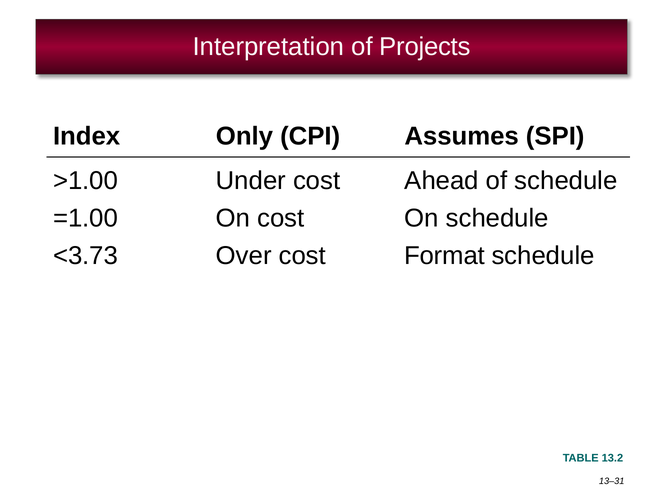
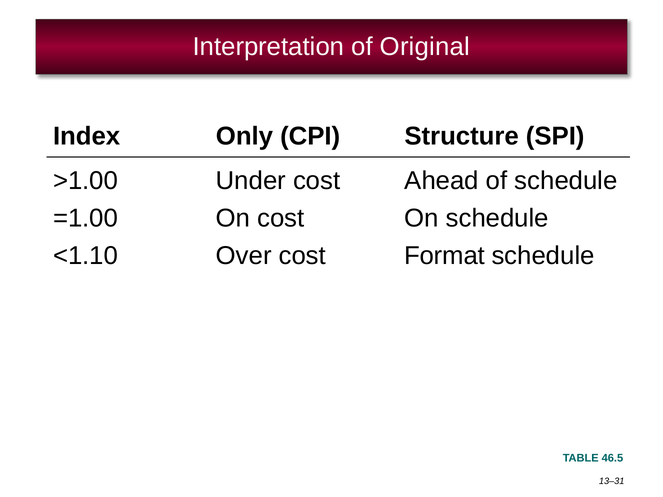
Projects: Projects -> Original (425, 47)
Assumes: Assumes -> Structure (462, 136)
<3.73: <3.73 -> <1.10 (86, 256)
13.2: 13.2 -> 46.5 (612, 458)
